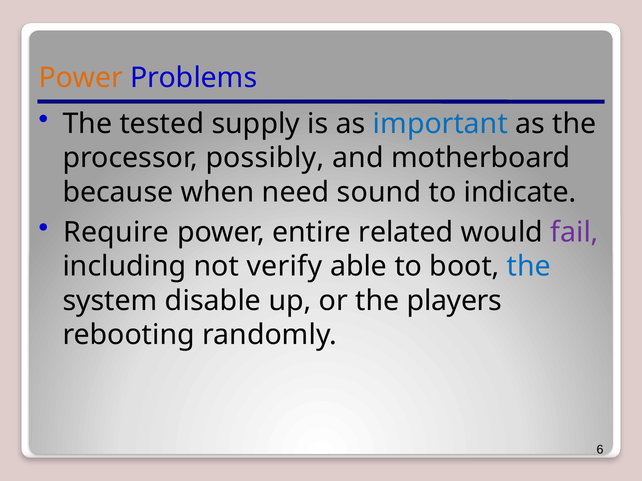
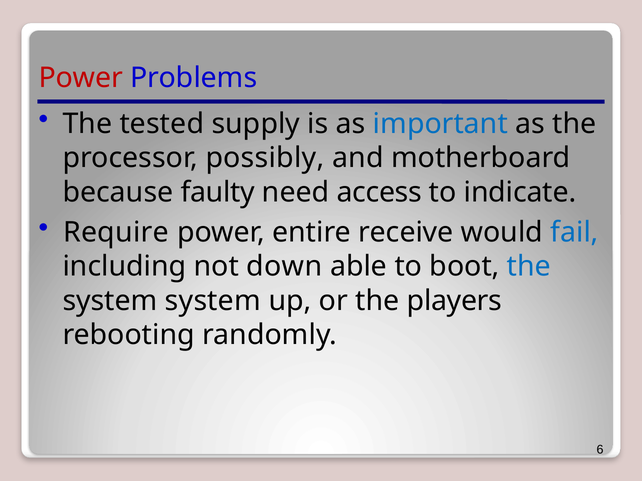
Power colour: orange -> red (81, 78)
when: when -> faulty (218, 192)
sound: sound -> access (379, 192)
related: related -> receive (406, 232)
fail colour: purple -> blue (575, 232)
verify: verify -> down (284, 267)
system disable: disable -> system (213, 301)
